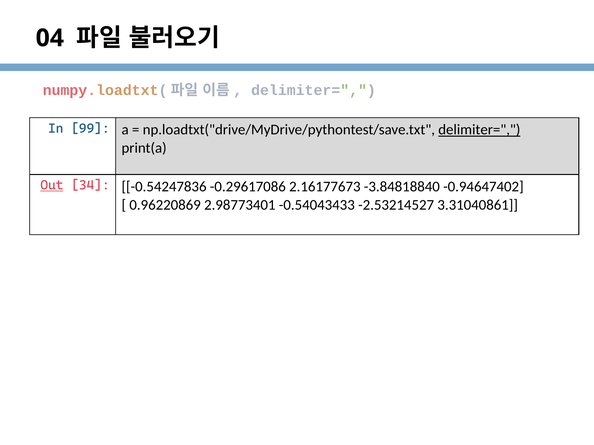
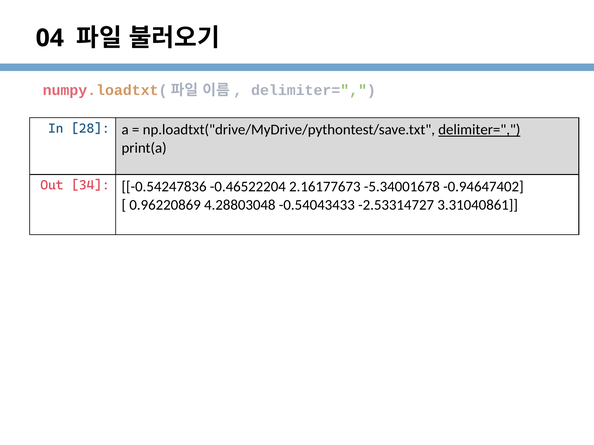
99: 99 -> 28 (90, 128)
Out underline: present -> none (52, 185)
-0.29617086: -0.29617086 -> -0.46522204 (248, 187)
-3.84818840: -3.84818840 -> -5.34001678 (402, 187)
2.98773401: 2.98773401 -> 4.28803048 (240, 205)
-2.53214527: -2.53214527 -> -2.53314727 (396, 205)
